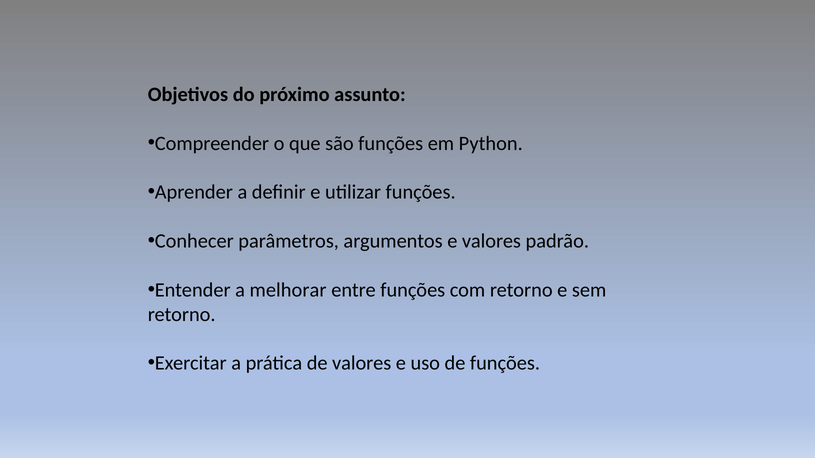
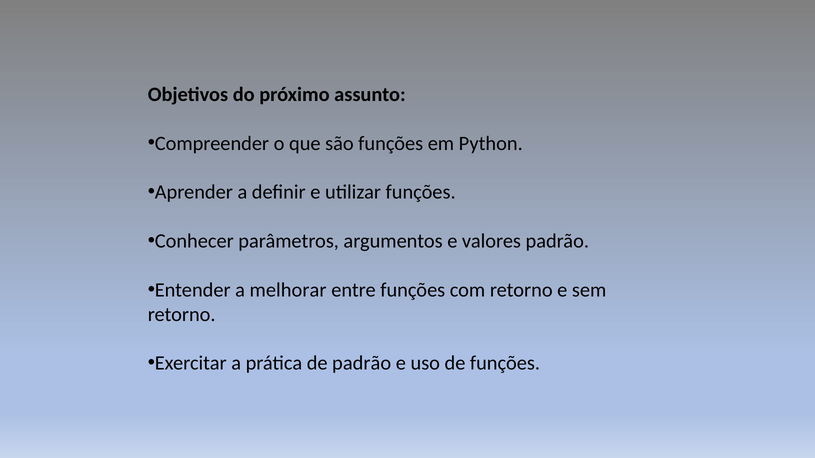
de valores: valores -> padrão (362, 364)
